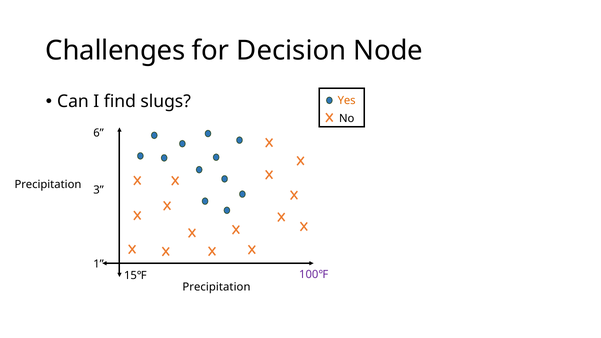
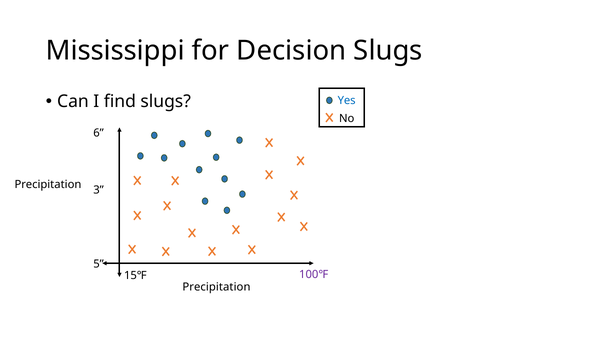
Challenges: Challenges -> Mississippi (115, 50)
Decision Node: Node -> Slugs (388, 50)
Yes colour: orange -> blue (347, 101)
1: 1 -> 5 (99, 264)
